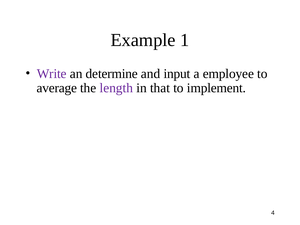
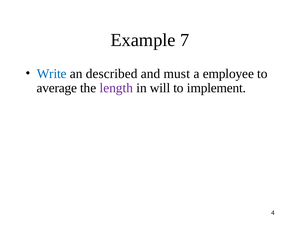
1: 1 -> 7 (185, 40)
Write colour: purple -> blue (52, 74)
determine: determine -> described (112, 74)
input: input -> must (177, 74)
that: that -> will (160, 88)
